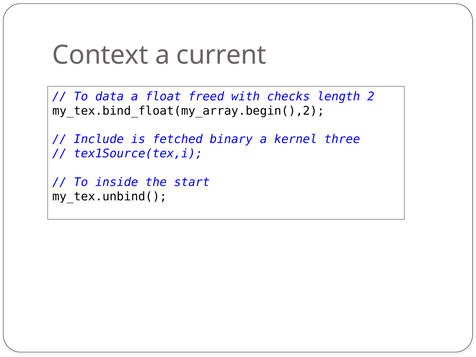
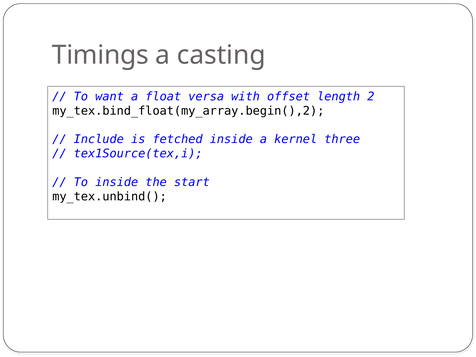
Context: Context -> Timings (100, 55)
current: current -> casting (221, 55)
data: data -> want (110, 97)
freed: freed -> versa (206, 97)
checks: checks -> offset (289, 97)
fetched binary: binary -> inside (231, 139)
